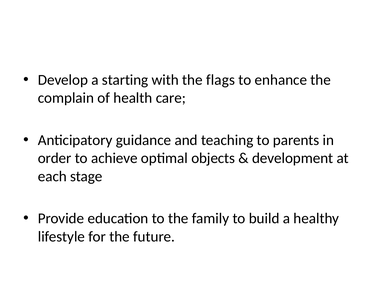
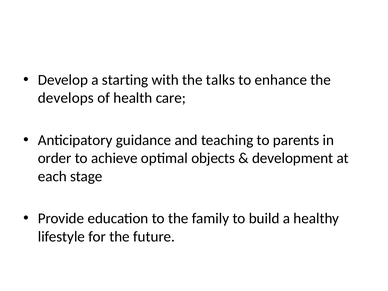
flags: flags -> talks (220, 80)
complain: complain -> develops (66, 98)
